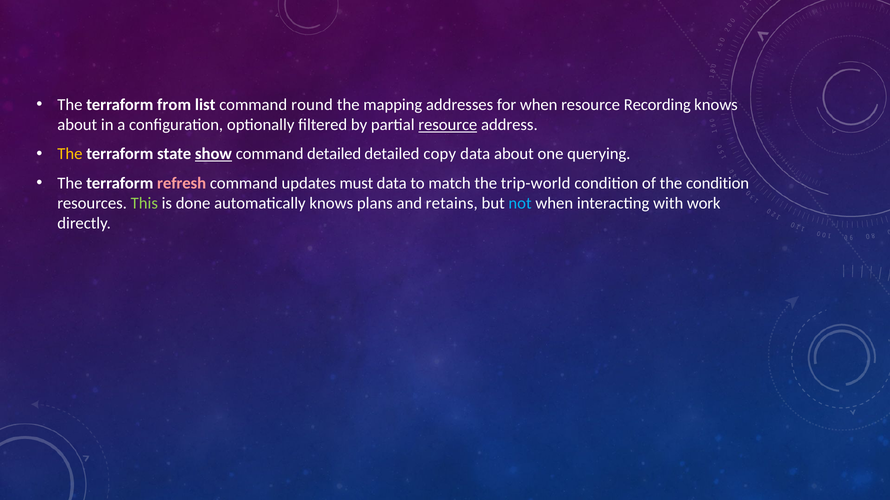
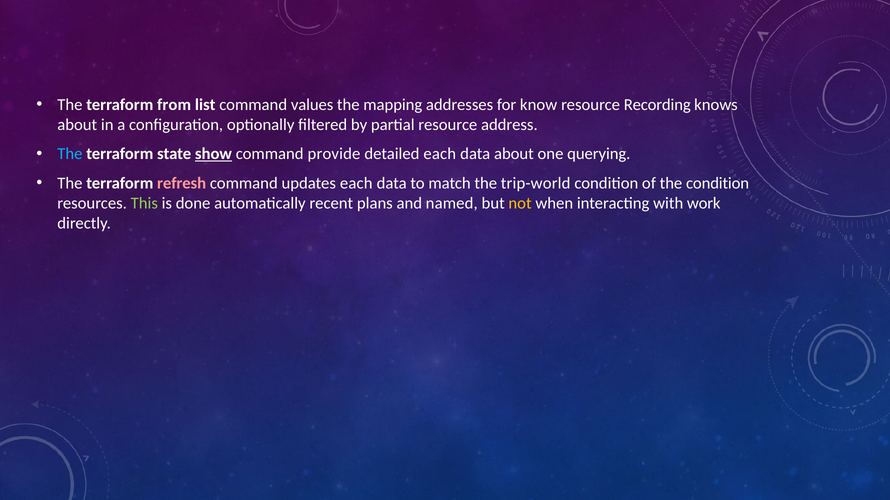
round: round -> values (312, 105)
for when: when -> know (539, 105)
resource underline: present -> none (448, 125)
The colour: yellow -> light blue (70, 154)
command detailed: detailed -> provide (334, 154)
detailed copy: copy -> each (440, 154)
updates must: must -> each (356, 183)
automatically knows: knows -> recent (331, 203)
retains: retains -> named (452, 203)
not colour: light blue -> yellow (520, 203)
